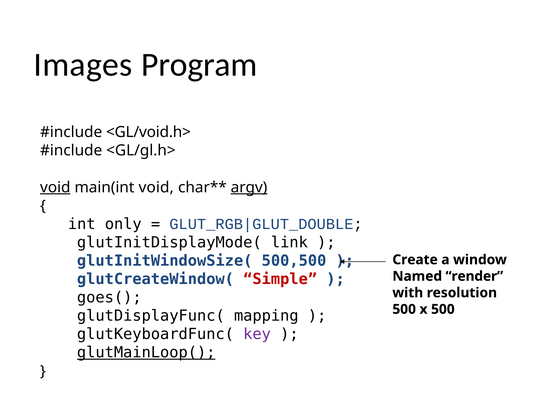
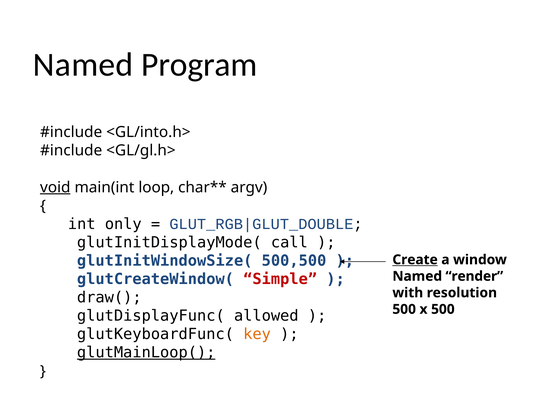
Images: Images -> Named (83, 65)
<GL/void.h>: <GL/void.h> -> <GL/into.h> (148, 132)
main(int void: void -> loop (156, 187)
argv underline: present -> none (249, 187)
link: link -> call (289, 243)
Create underline: none -> present (415, 260)
goes(: goes( -> draw( (109, 298)
mapping: mapping -> allowed (266, 316)
key colour: purple -> orange (257, 334)
